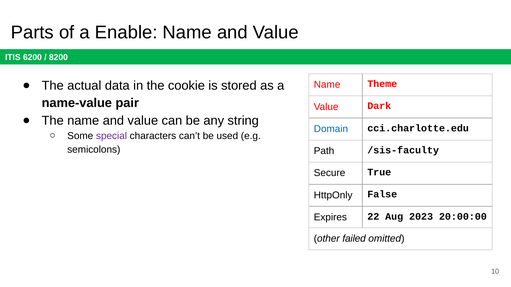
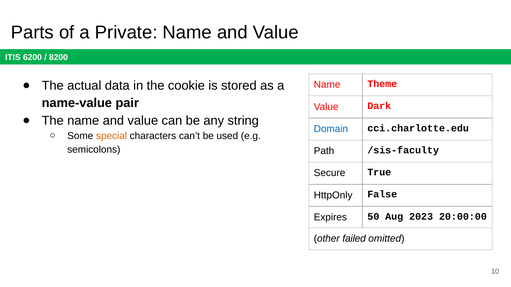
Enable: Enable -> Private (126, 33)
special colour: purple -> orange (112, 136)
22: 22 -> 50 (373, 217)
